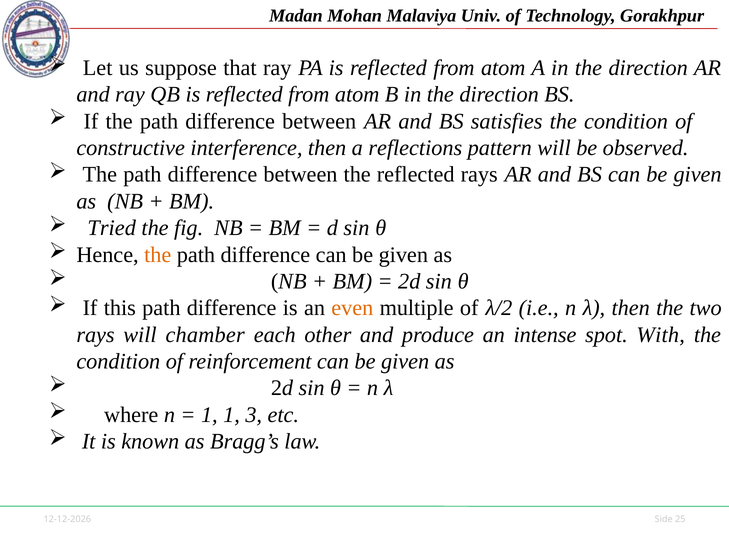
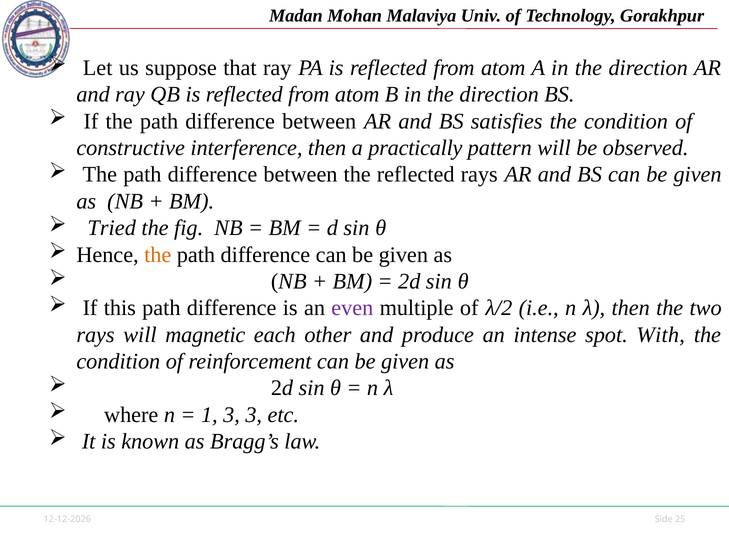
reflections: reflections -> practically (415, 148)
even colour: orange -> purple (352, 308)
chamber: chamber -> magnetic (205, 335)
1 1: 1 -> 3 (232, 415)
